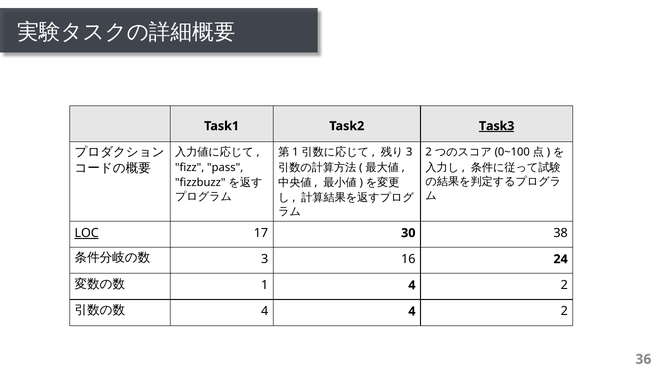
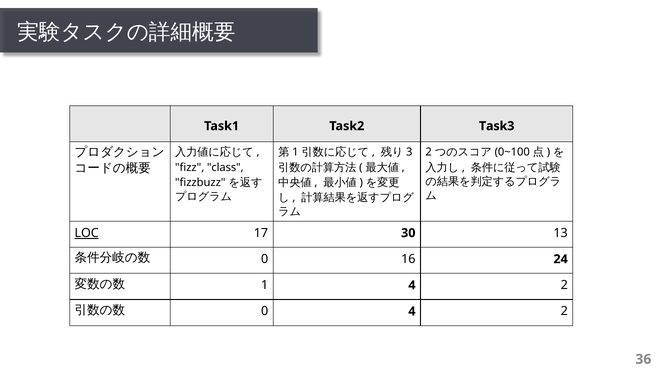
Task3 underline: present -> none (497, 126)
pass: pass -> class (225, 167)
38: 38 -> 13 (561, 233)
3: 3 -> 0 (265, 259)
4: 4 -> 0 (265, 311)
